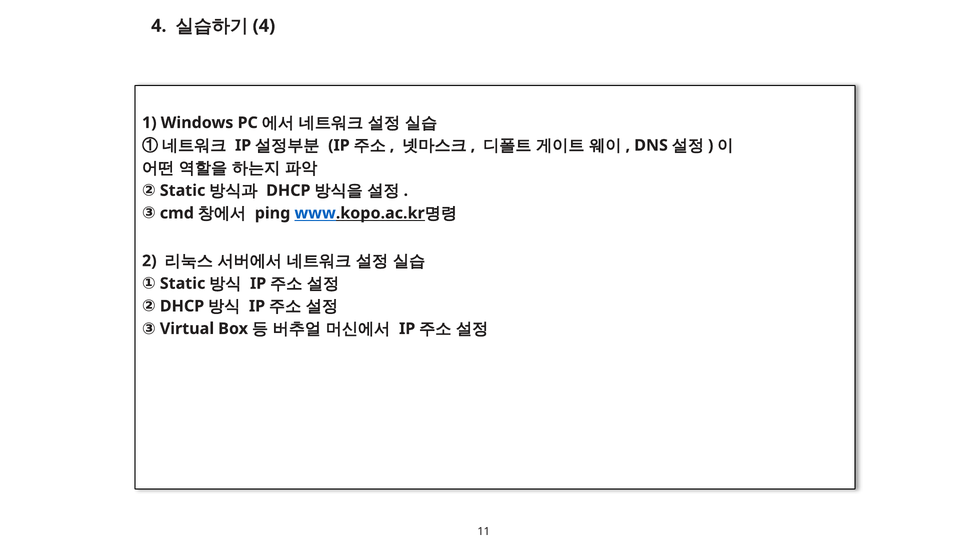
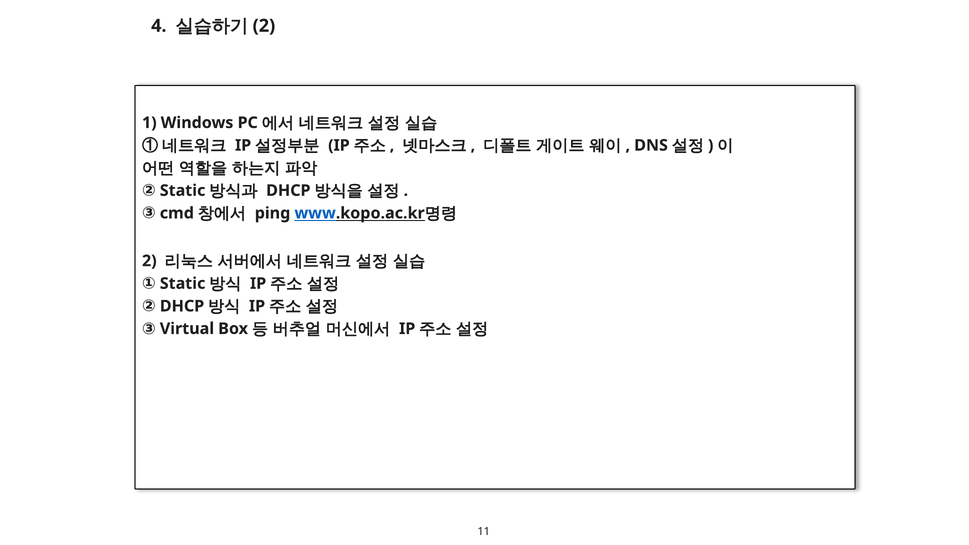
4: 4 -> 2 (264, 26)
